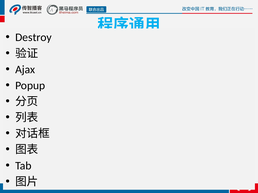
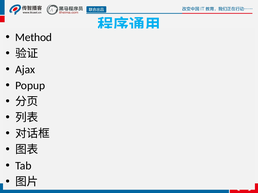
Destroy: Destroy -> Method (34, 38)
